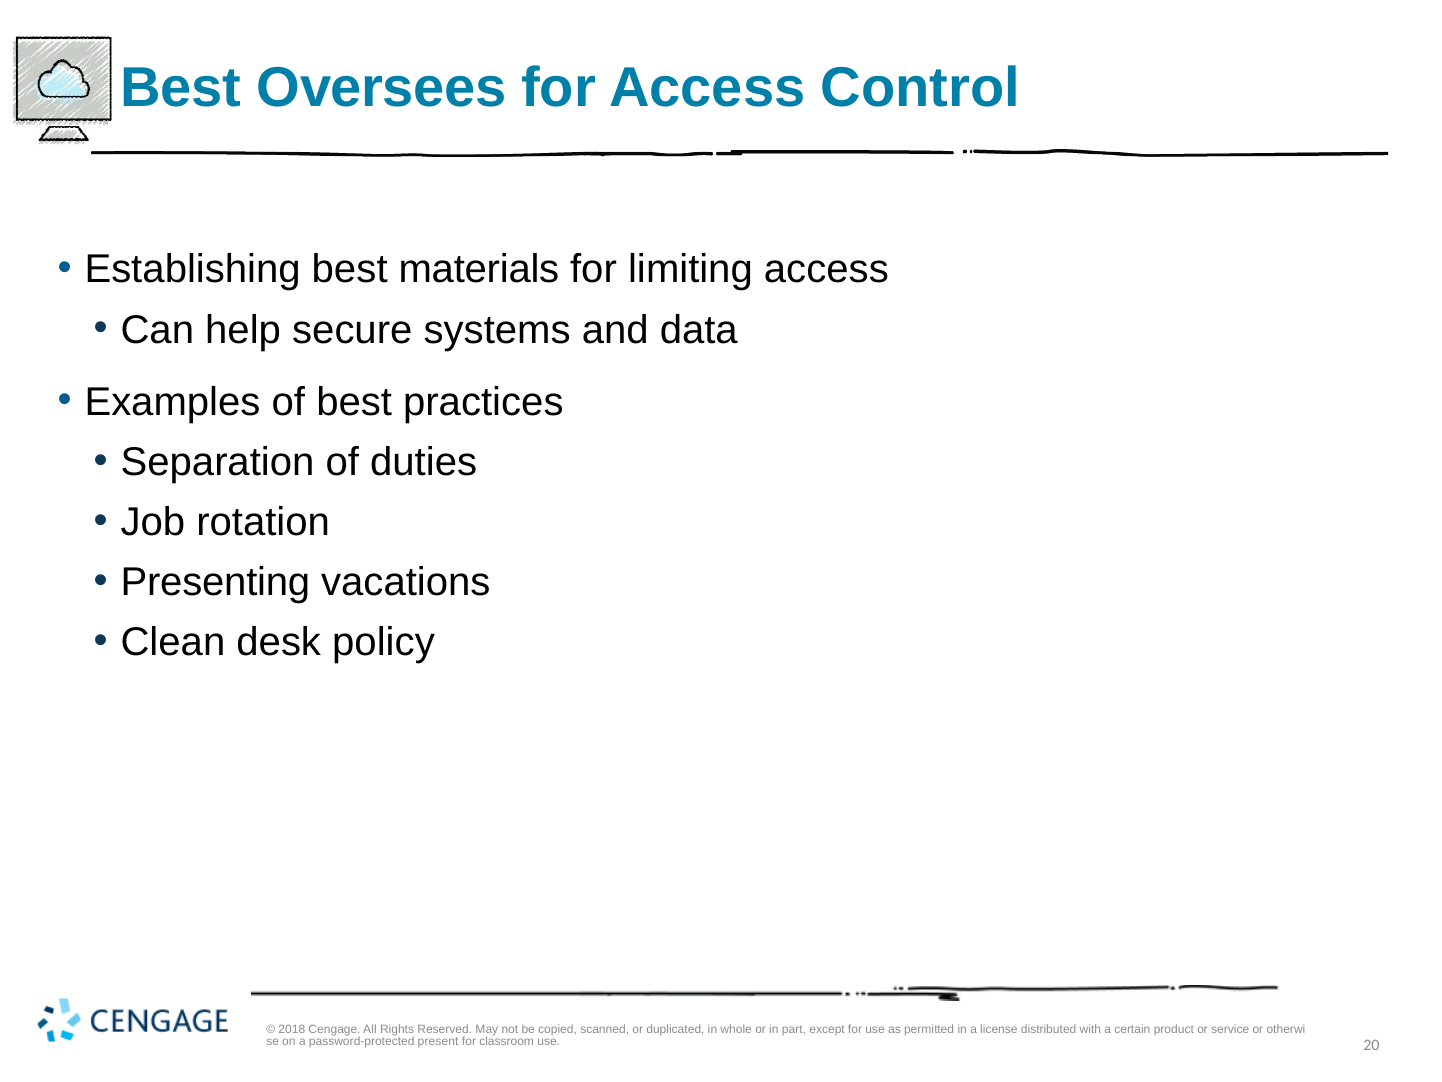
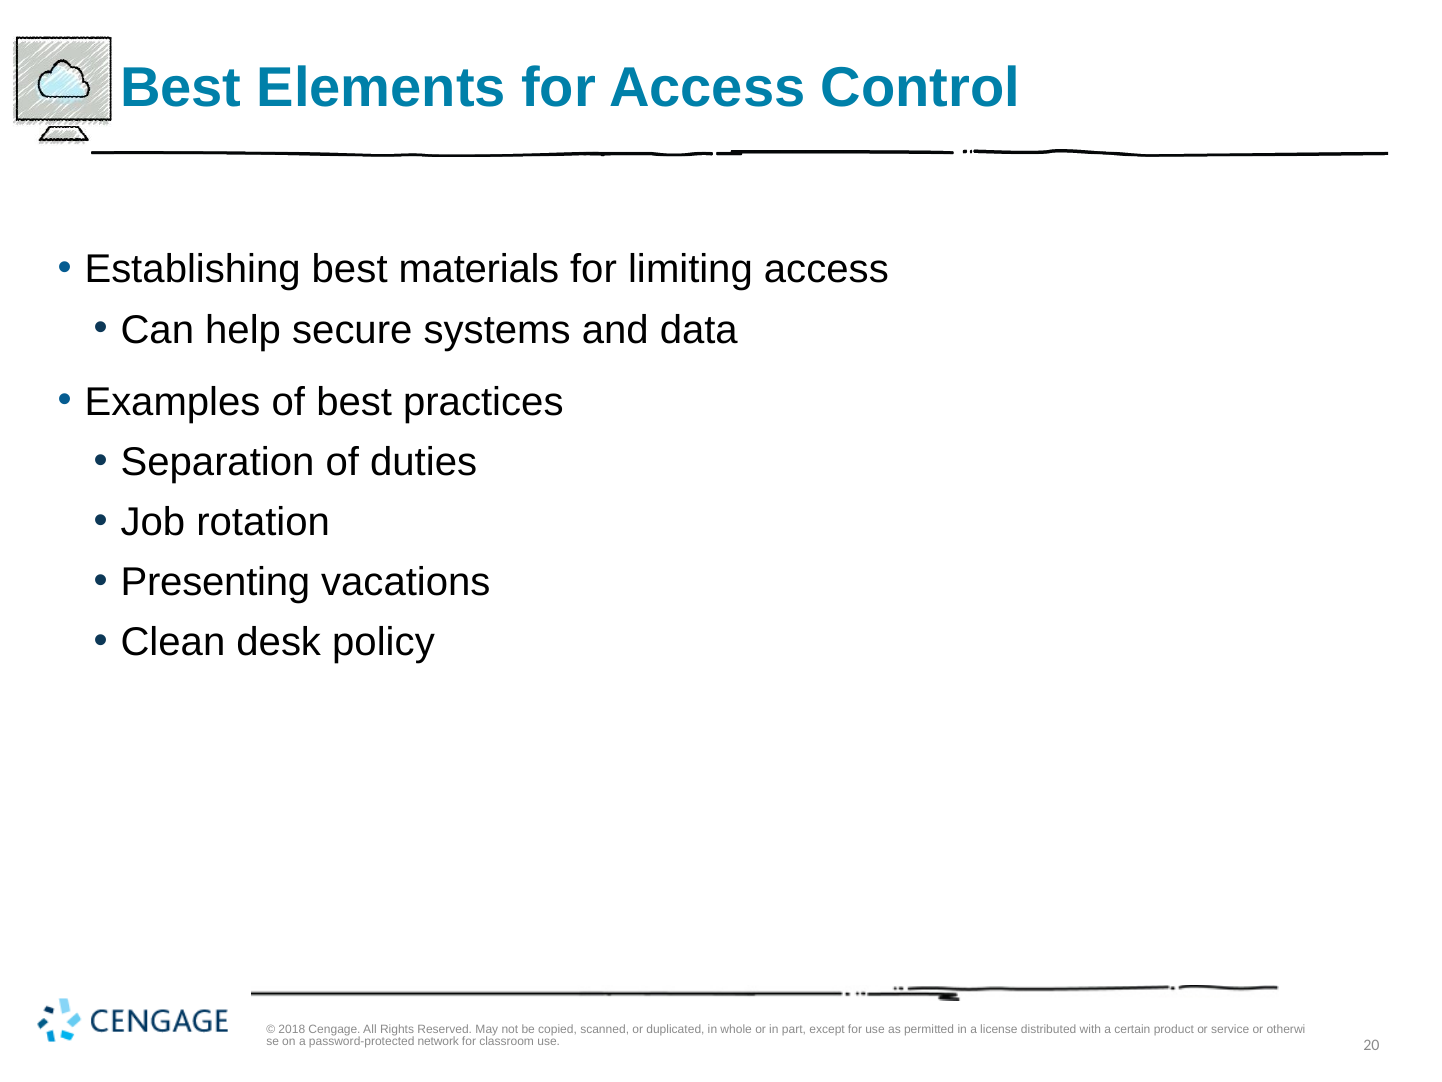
Oversees: Oversees -> Elements (381, 88)
present: present -> network (438, 1042)
